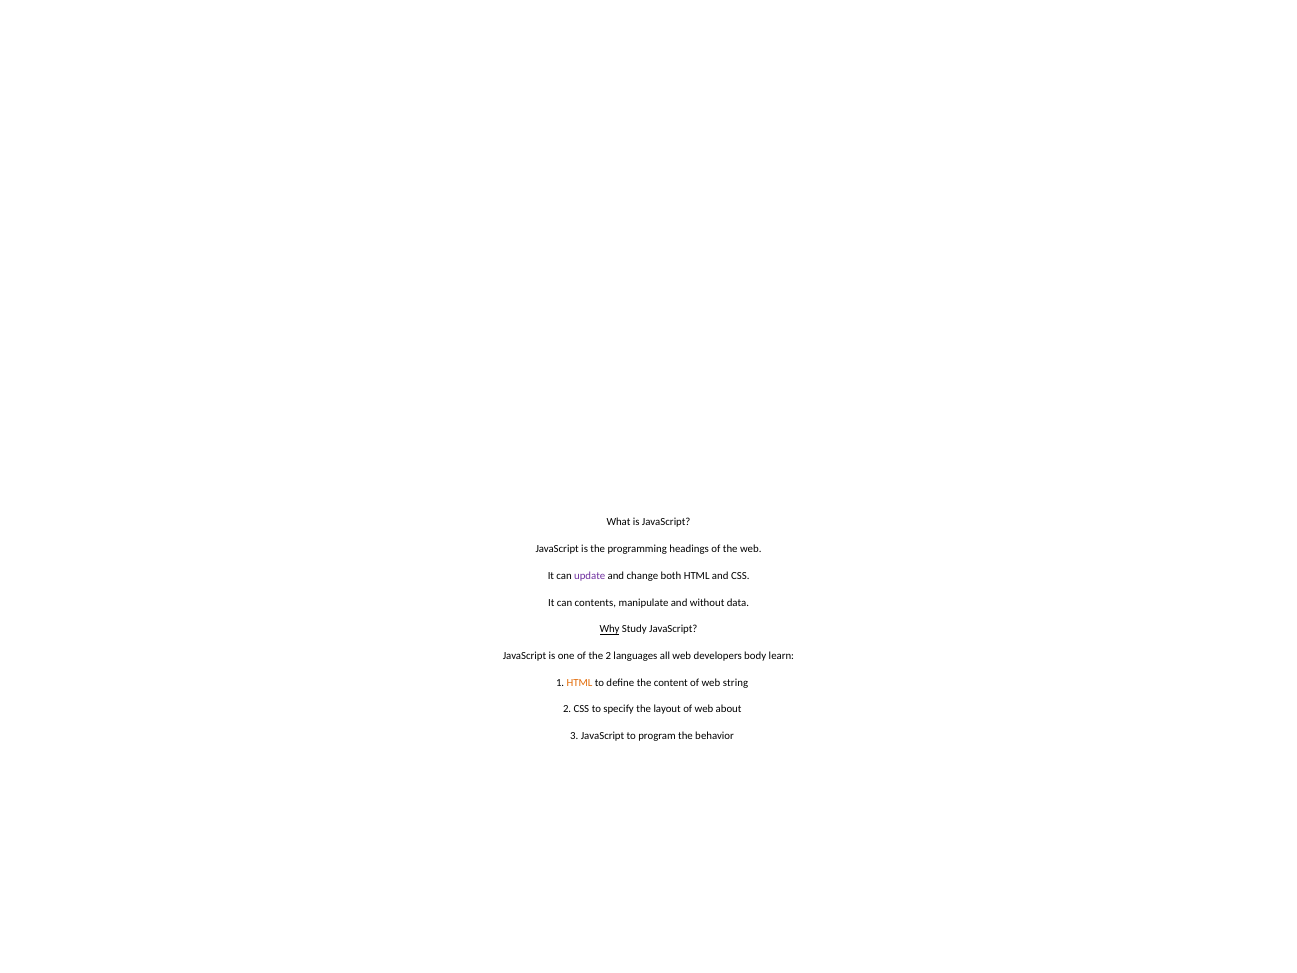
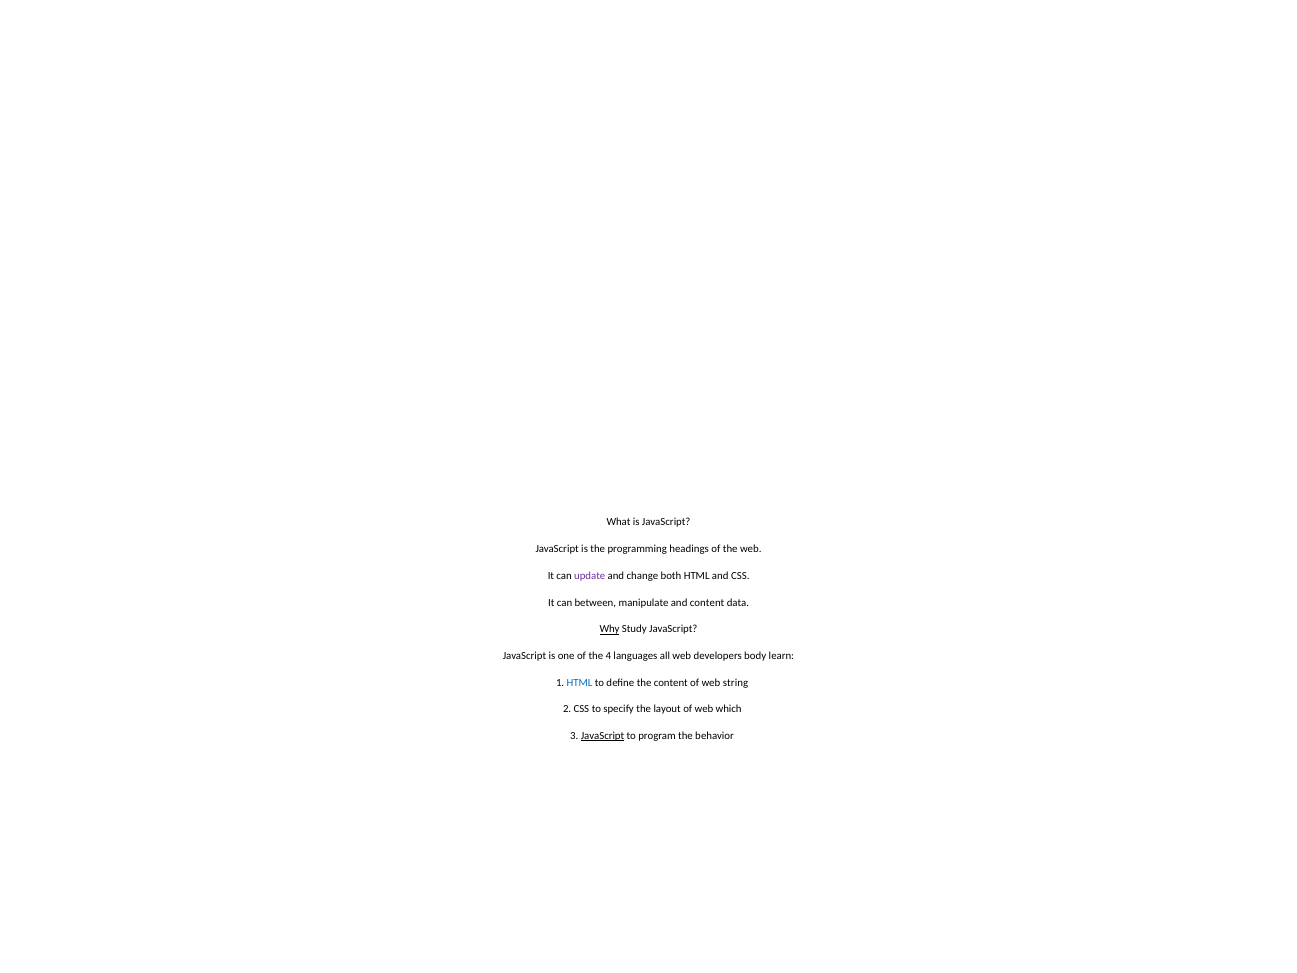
contents: contents -> between (595, 602)
and without: without -> content (707, 602)
the 2: 2 -> 4 (608, 656)
HTML colour: orange -> blue (580, 683)
about: about -> which (729, 709)
JavaScript underline: none -> present (603, 736)
